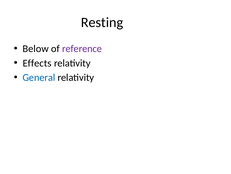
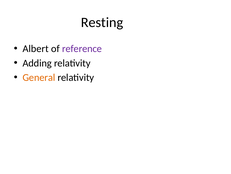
Below: Below -> Albert (36, 48)
Effects: Effects -> Adding (37, 63)
General colour: blue -> orange (39, 77)
